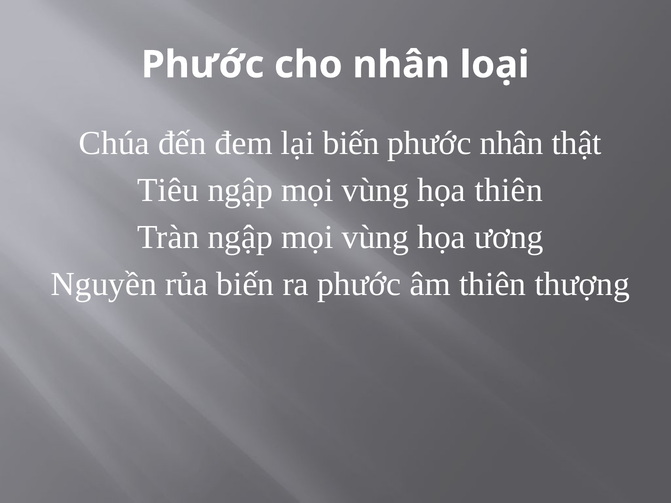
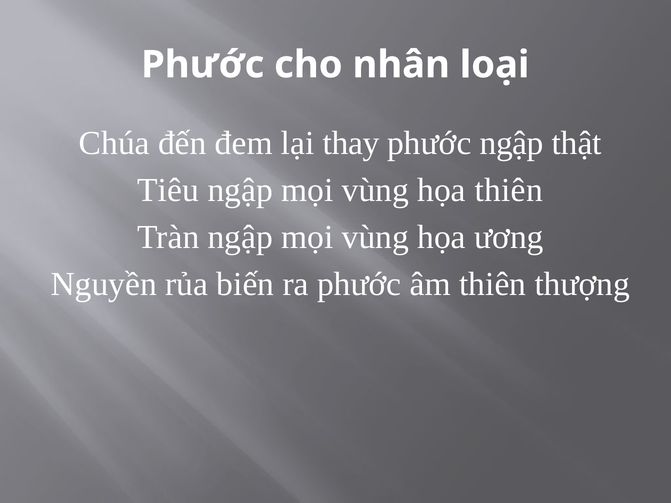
lại biến: biến -> thay (351, 143)
phước nhân: nhân -> ngập (512, 143)
